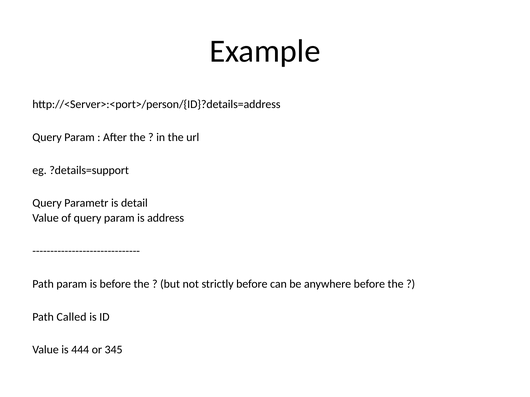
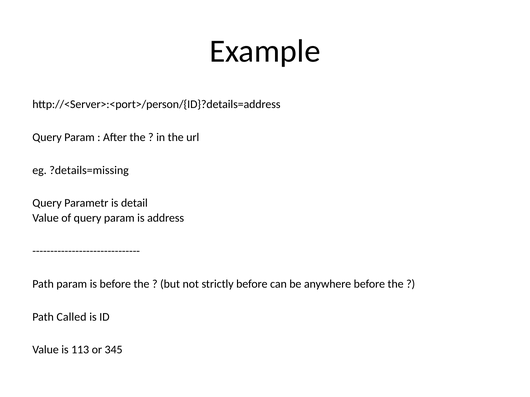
?details=support: ?details=support -> ?details=missing (89, 170)
444: 444 -> 113 (80, 350)
